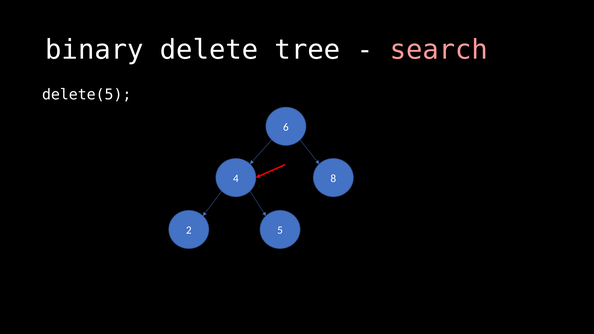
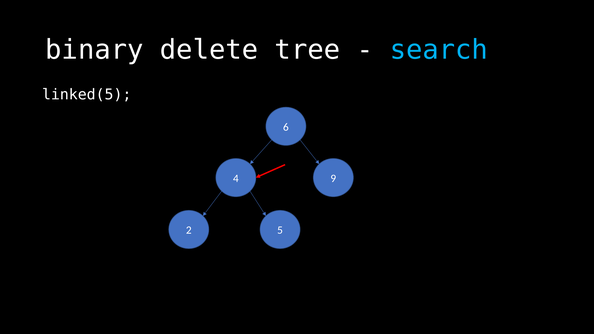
search colour: pink -> light blue (439, 50)
delete(5: delete(5 -> linked(5 (87, 94)
8: 8 -> 9 (333, 178)
